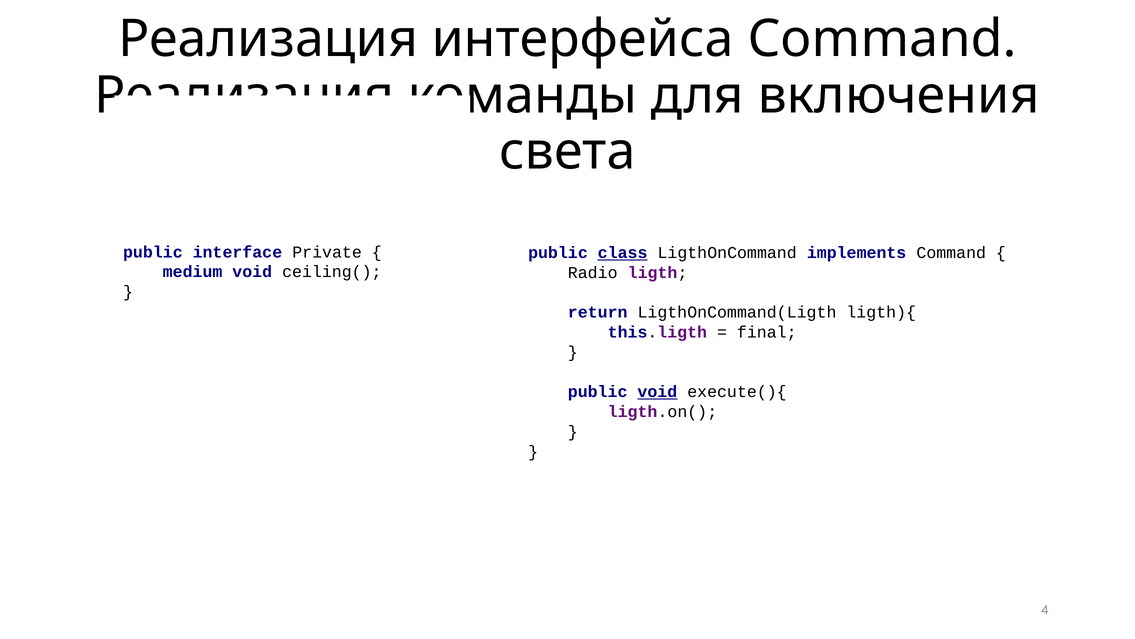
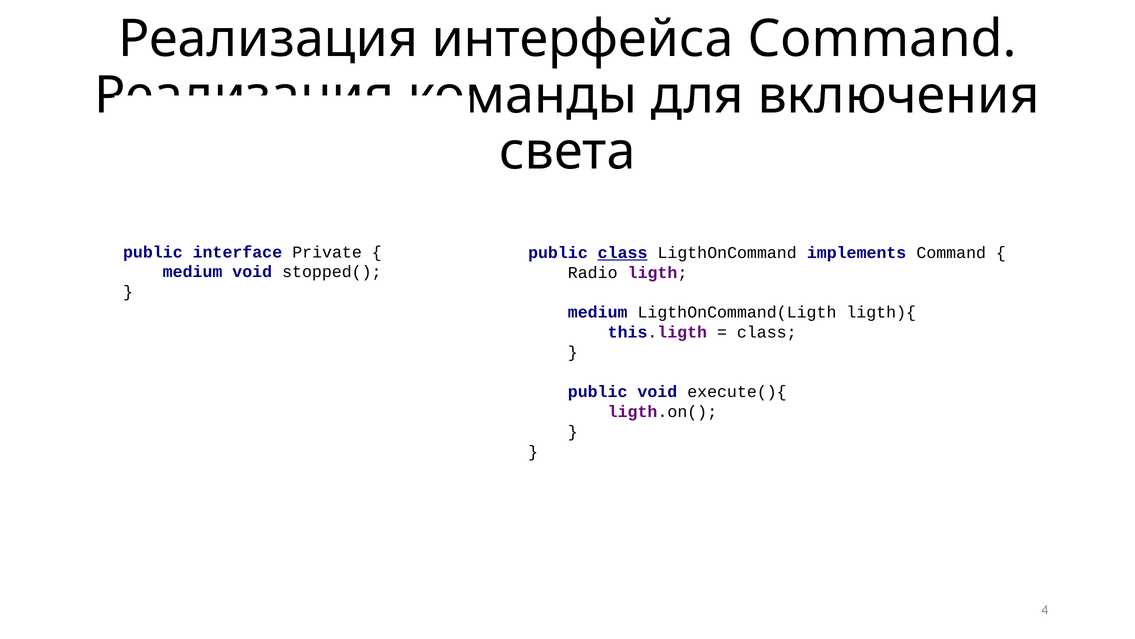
ceiling(: ceiling( -> stopped( (332, 272)
return: return -> medium (598, 312)
final: final -> class (767, 332)
void underline: present -> none (657, 392)
